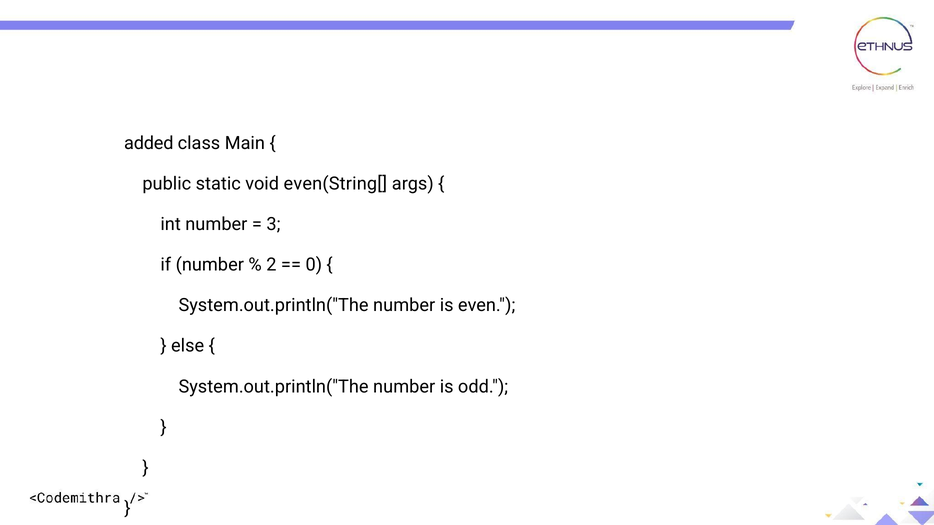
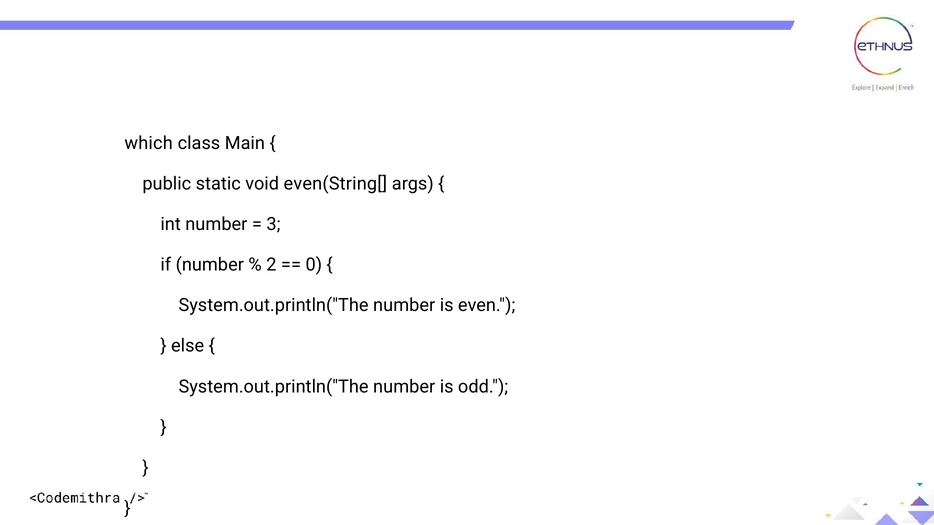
added: added -> which (149, 143)
